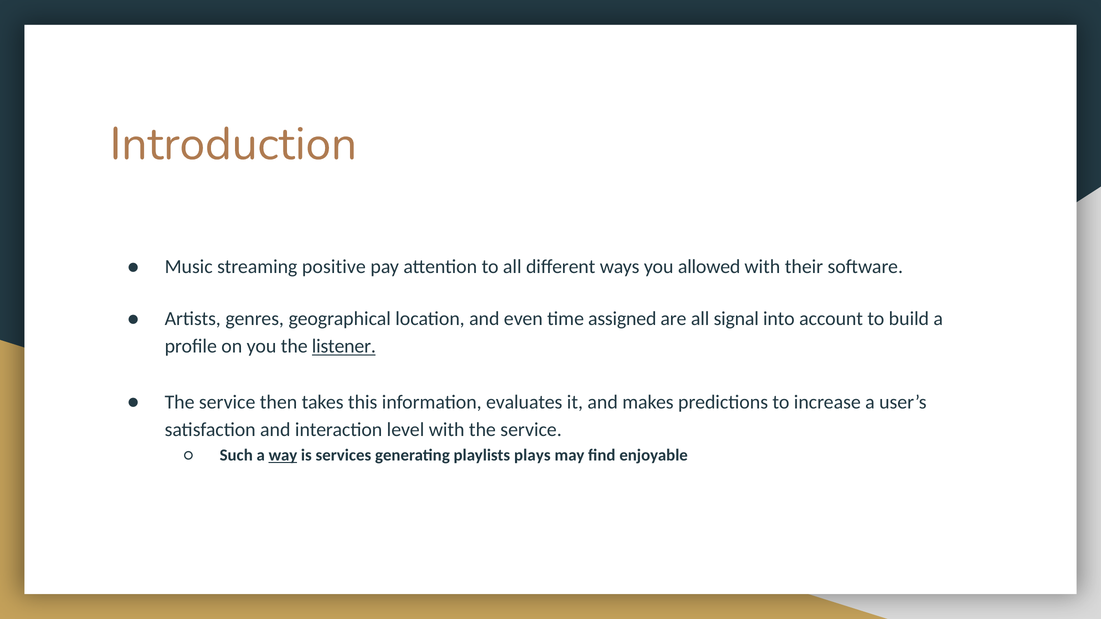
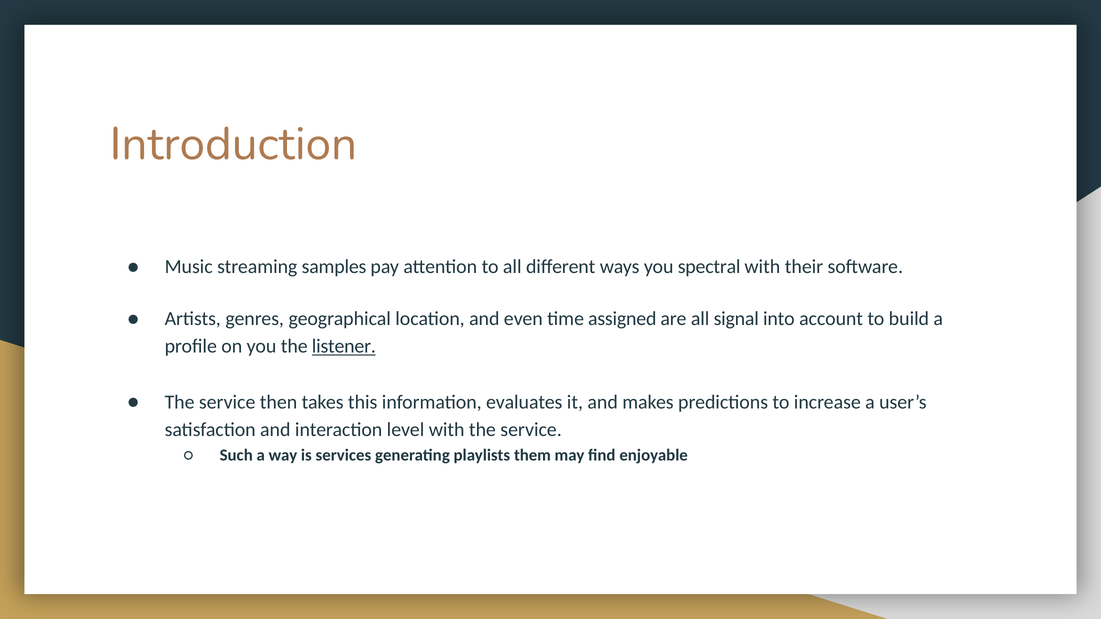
positive: positive -> samples (334, 267)
allowed: allowed -> spectral (709, 267)
way underline: present -> none (283, 456)
plays: plays -> them (532, 456)
